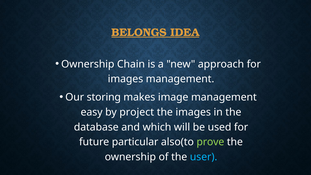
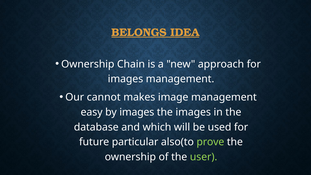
storing: storing -> cannot (104, 97)
by project: project -> images (137, 112)
user colour: light blue -> light green (204, 157)
